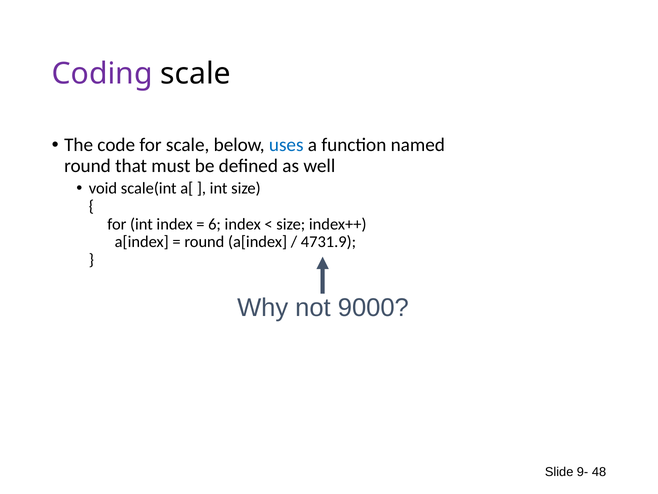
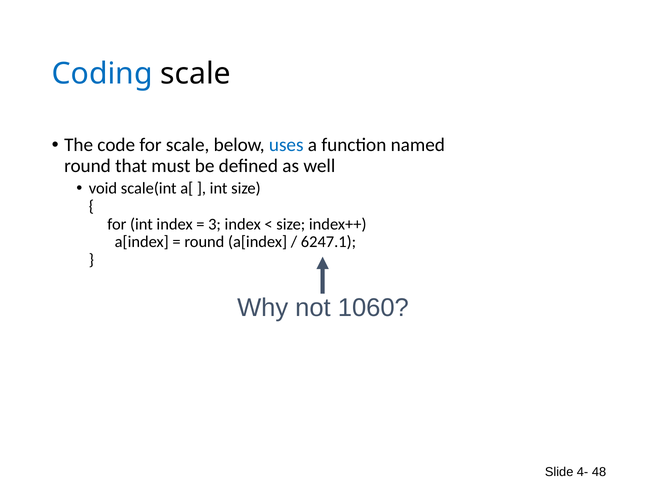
Coding colour: purple -> blue (102, 74)
6: 6 -> 3 (215, 224)
4731.9: 4731.9 -> 6247.1 (328, 242)
9000: 9000 -> 1060 (373, 307)
9-: 9- -> 4- (583, 471)
